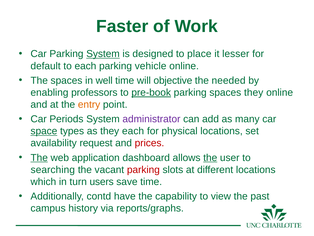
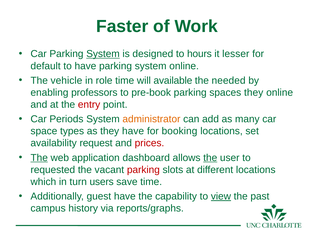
place: place -> hours (199, 54)
to each: each -> have (85, 66)
vehicle: vehicle -> system (151, 66)
The spaces: spaces -> vehicle (66, 80)
well: well -> role (104, 80)
objective: objective -> available (173, 80)
pre-book underline: present -> none (151, 92)
entry colour: orange -> red (89, 104)
administrator colour: purple -> orange (151, 119)
space underline: present -> none (44, 131)
they each: each -> have (133, 131)
physical: physical -> booking (179, 131)
searching: searching -> requested (53, 169)
contd: contd -> guest (99, 196)
view underline: none -> present (221, 196)
